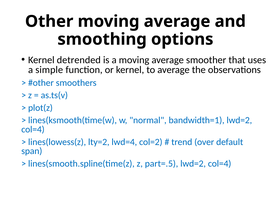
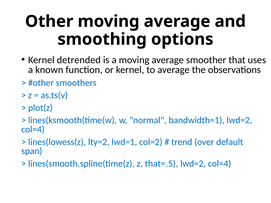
simple: simple -> known (49, 70)
lwd=4: lwd=4 -> lwd=1 (124, 142)
part=.5: part=.5 -> that=.5 (162, 164)
